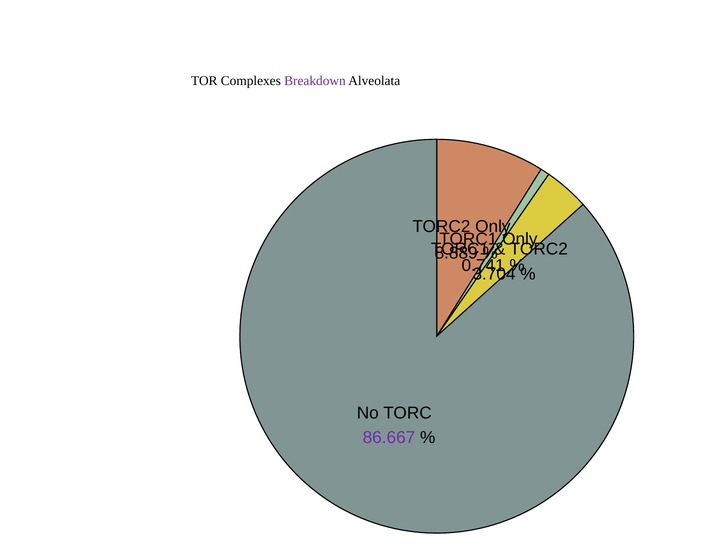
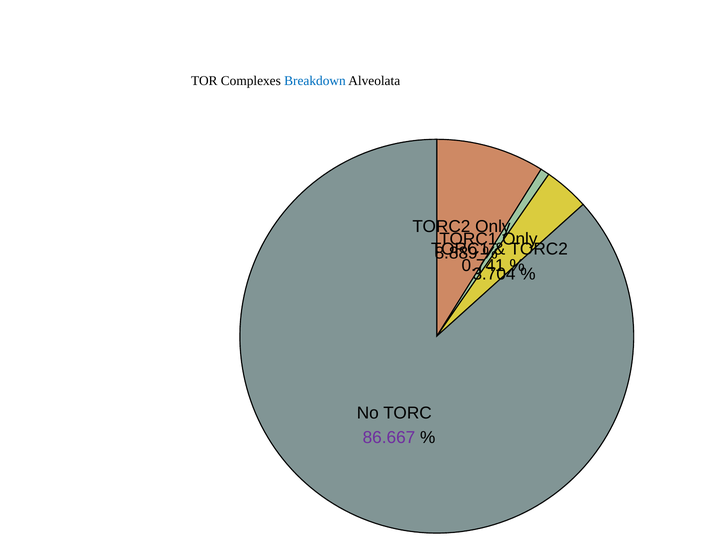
Breakdown colour: purple -> blue (315, 81)
